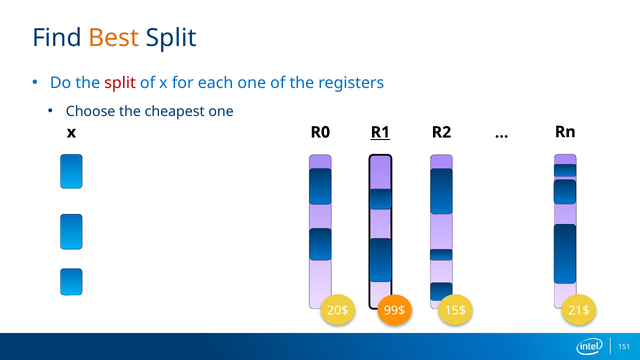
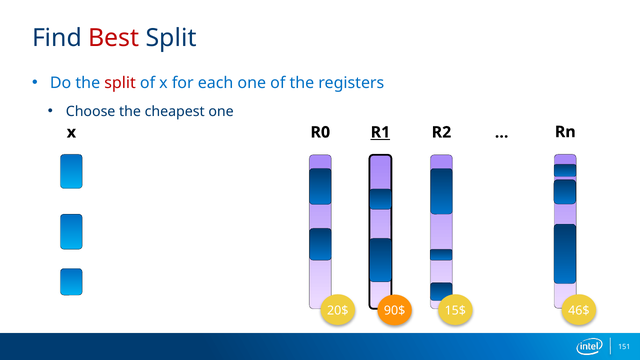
Best colour: orange -> red (114, 38)
21$: 21$ -> 46$ (579, 310)
99$: 99$ -> 90$ (395, 311)
